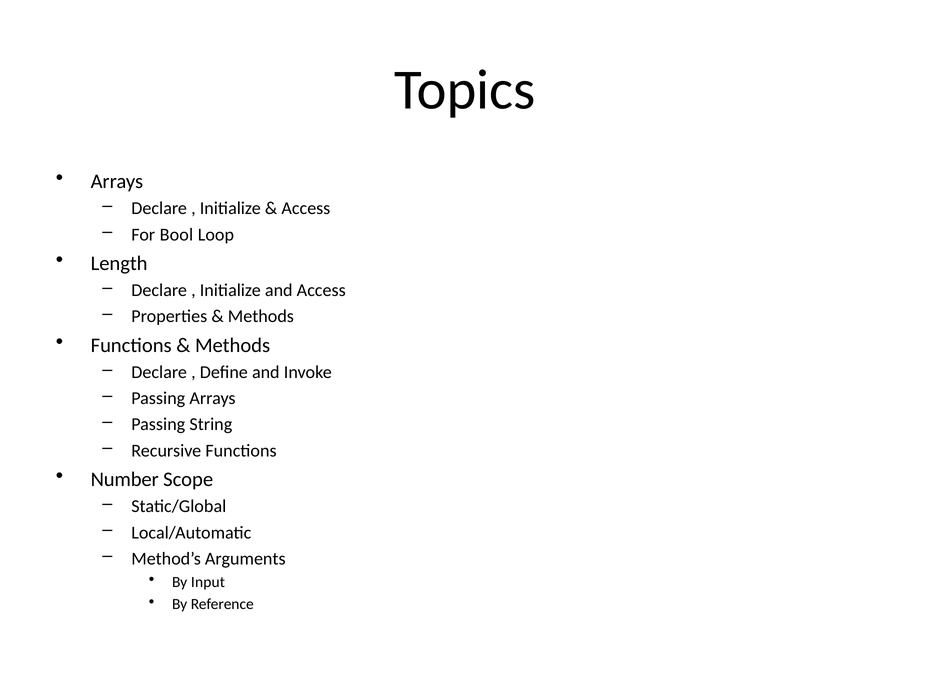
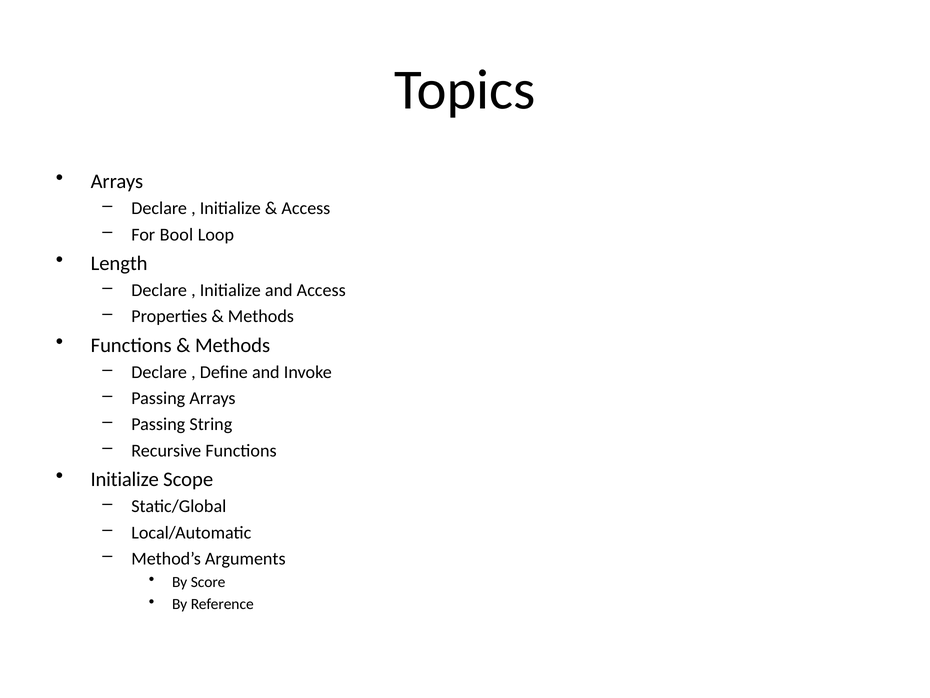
Number: Number -> Initialize (125, 479)
Input: Input -> Score (208, 582)
